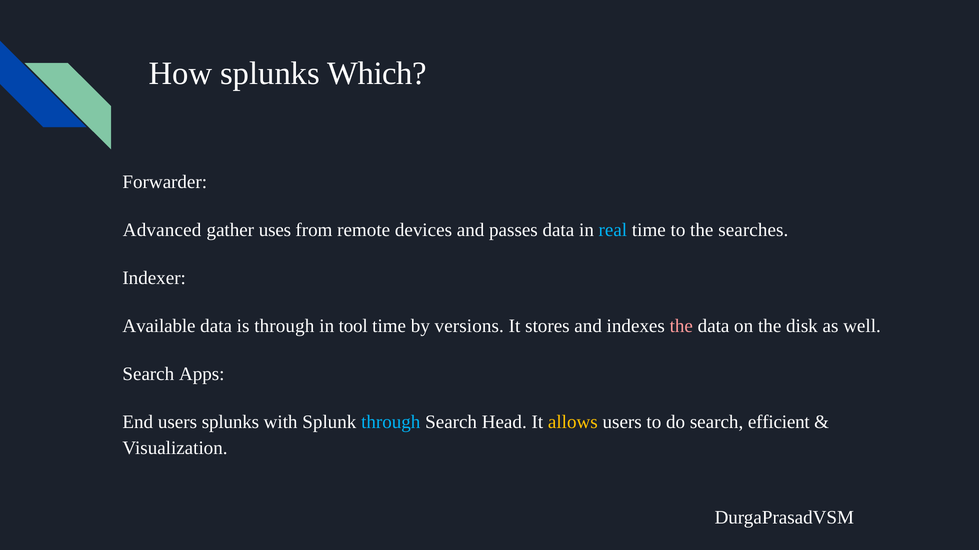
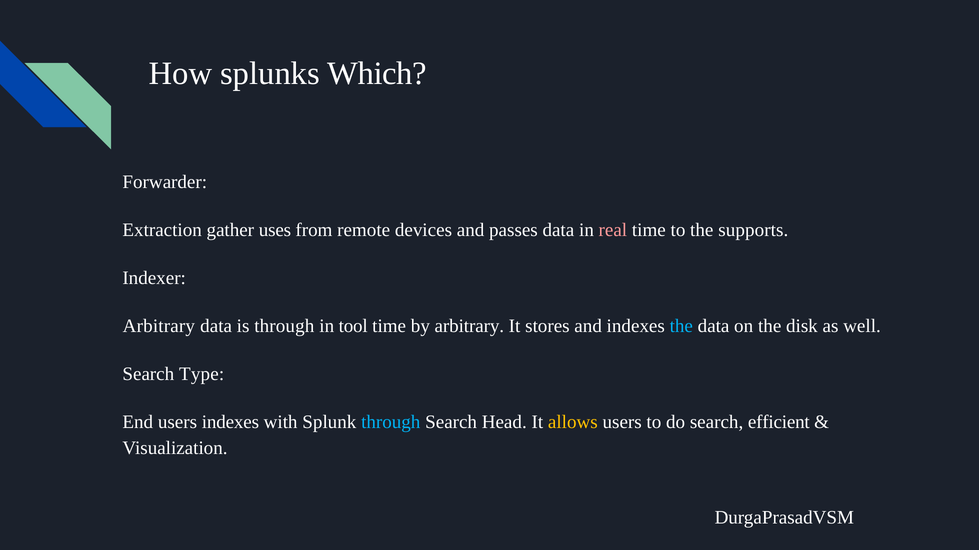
Advanced: Advanced -> Extraction (162, 230)
real colour: light blue -> pink (613, 230)
searches: searches -> supports (753, 230)
Available: Available -> Arbitrary (159, 326)
by versions: versions -> arbitrary (469, 326)
the colour: pink -> light blue (681, 326)
Apps: Apps -> Type (202, 374)
users splunks: splunks -> indexes (230, 422)
